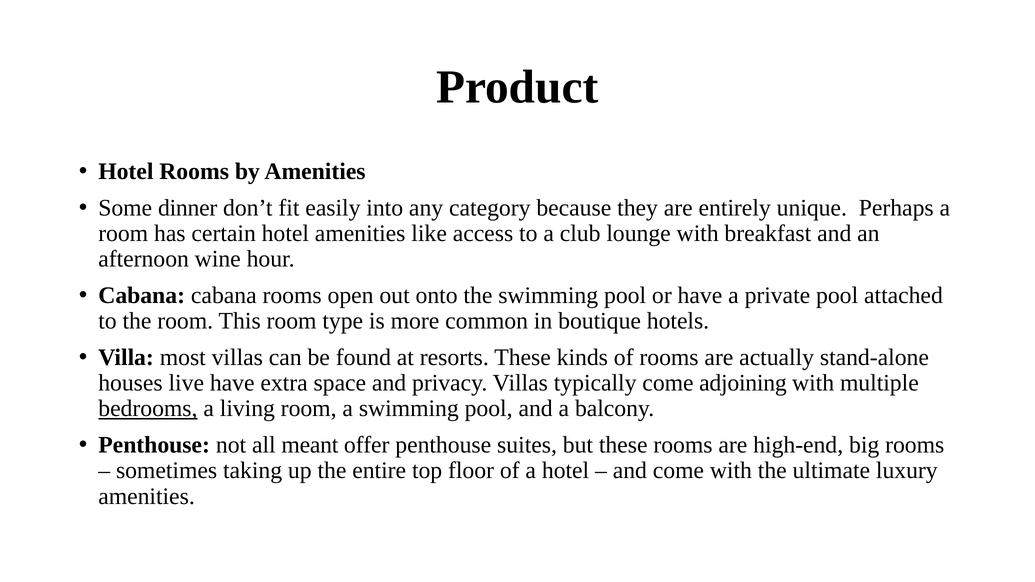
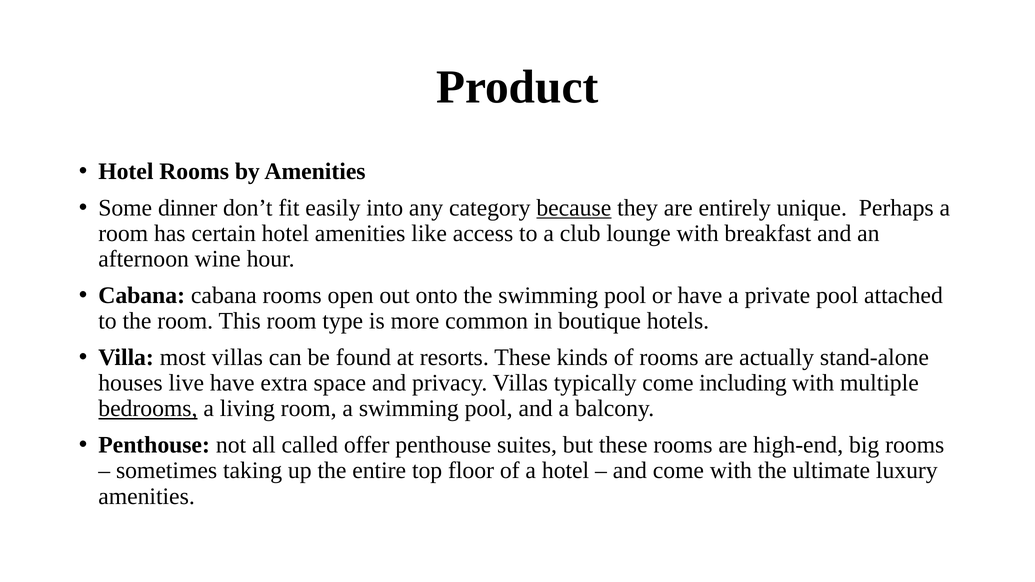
because underline: none -> present (574, 208)
adjoining: adjoining -> including (743, 383)
meant: meant -> called (310, 445)
